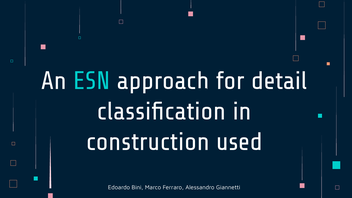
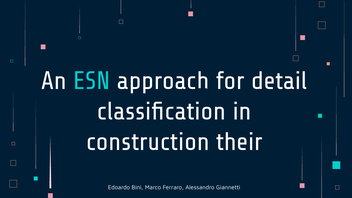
used: used -> their (239, 142)
